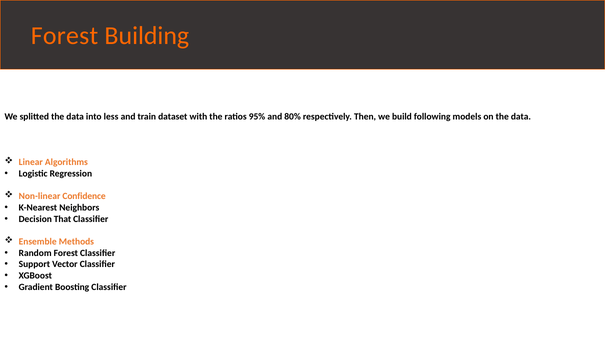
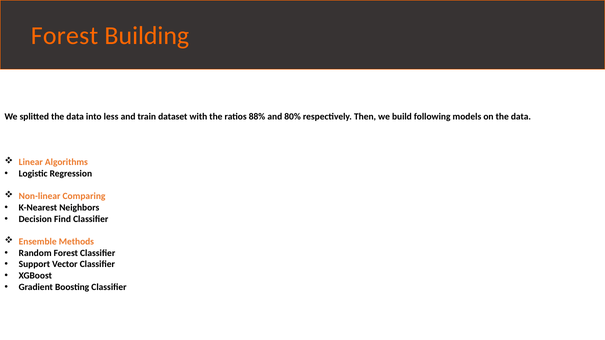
95%: 95% -> 88% (257, 117)
Confidence: Confidence -> Comparing (84, 196)
That: That -> Find (62, 219)
